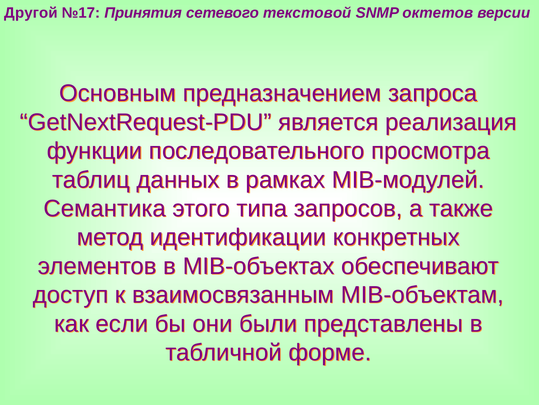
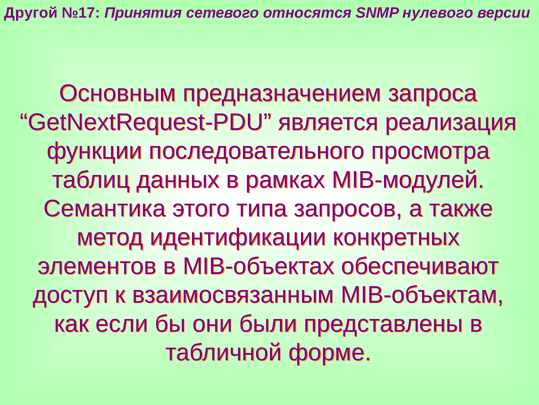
текстовой: текстовой -> относятся (307, 13)
октетов: октетов -> нулевого (438, 13)
